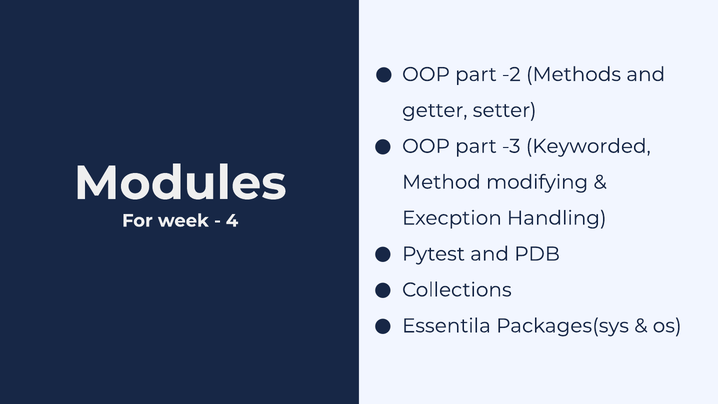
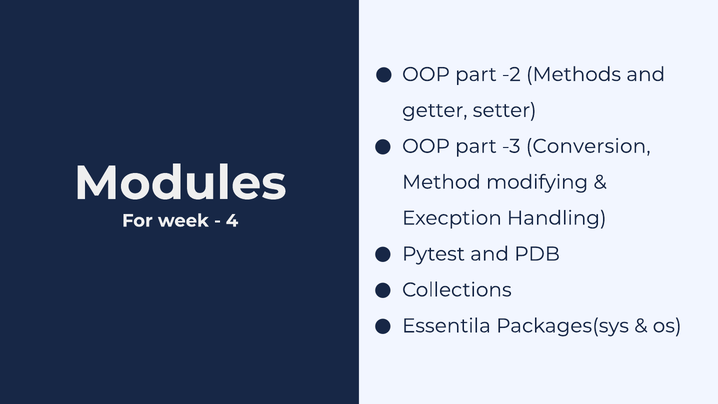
Keyworded: Keyworded -> Conversion (588, 146)
